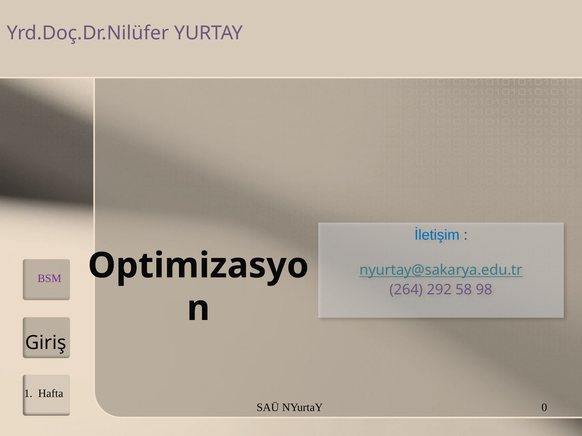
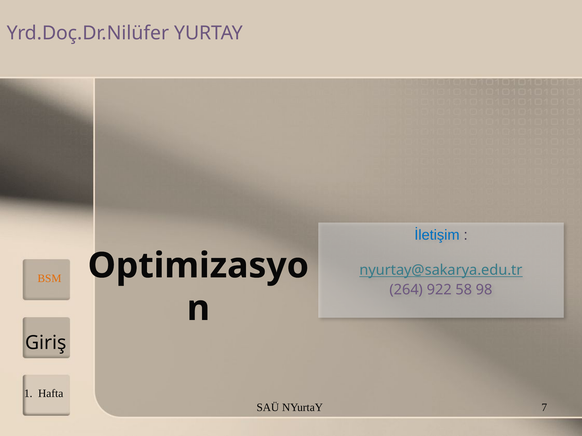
BSM colour: purple -> orange (49, 279)
292: 292 -> 922 (439, 290)
0: 0 -> 7 (544, 408)
